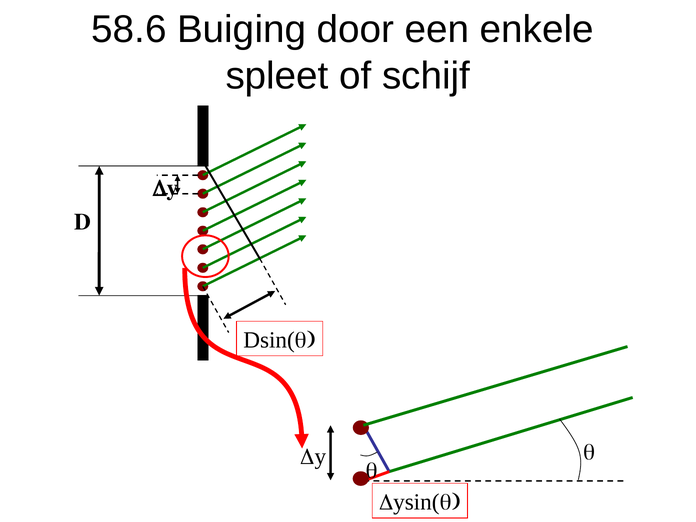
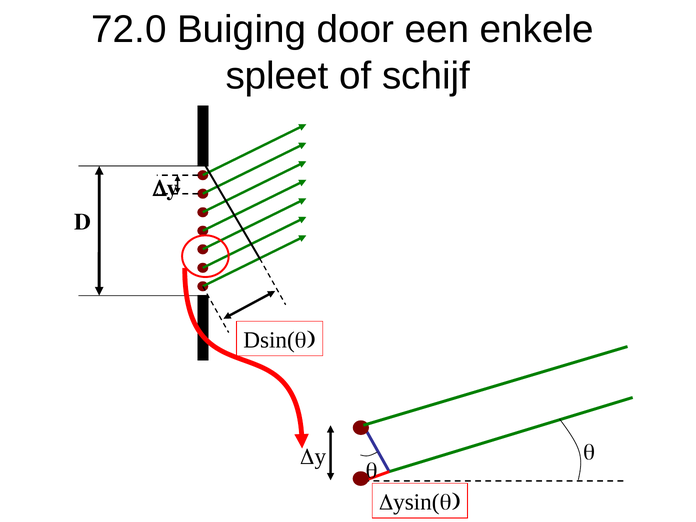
58.6: 58.6 -> 72.0 (129, 29)
